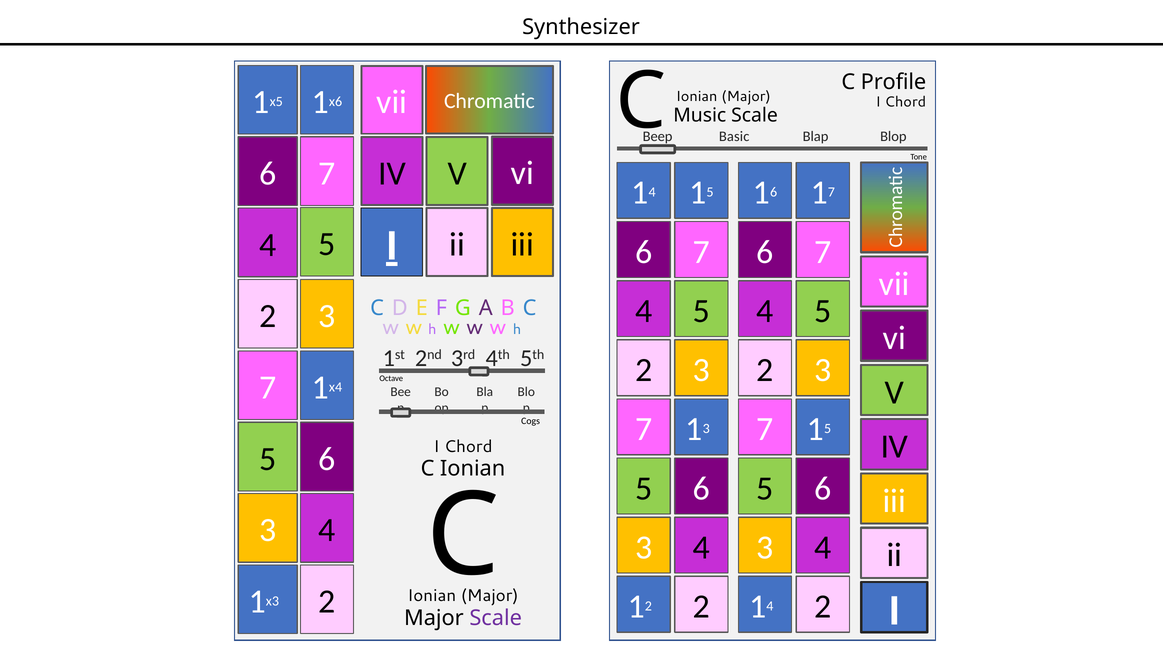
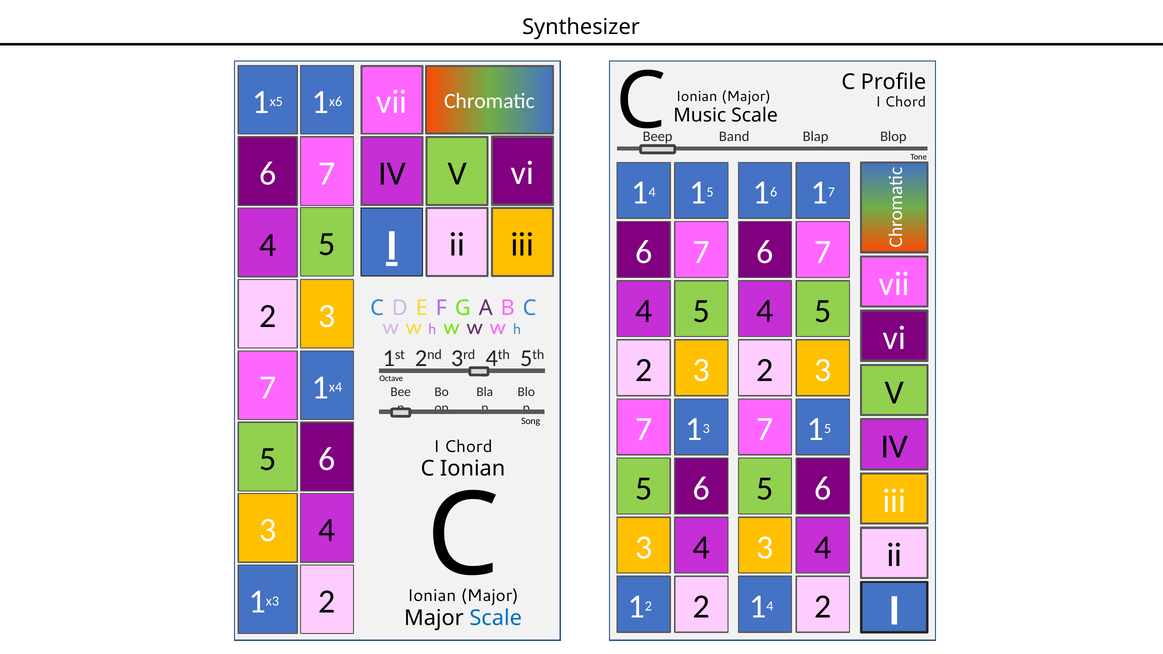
Basic: Basic -> Band (734, 137)
Cogs: Cogs -> Song (531, 421)
Scale colour: purple -> blue (496, 618)
